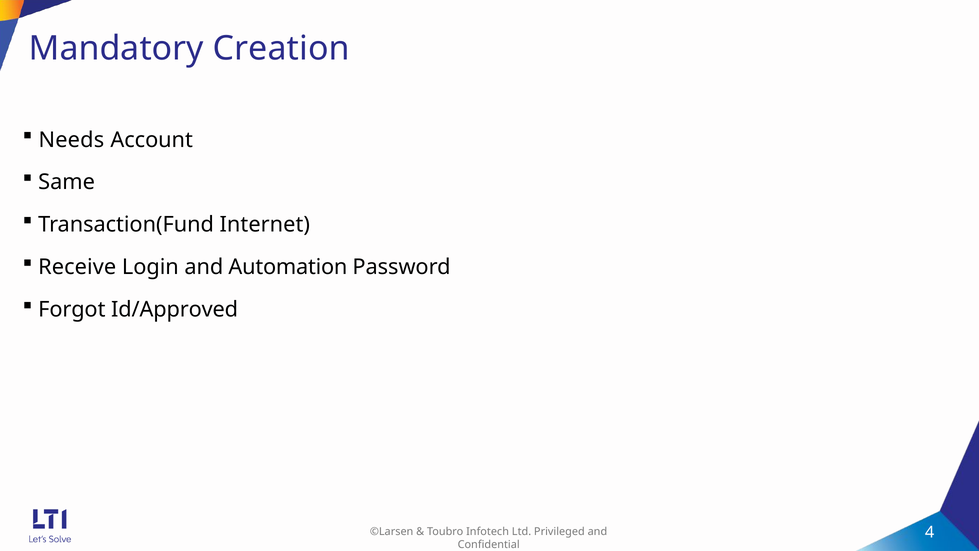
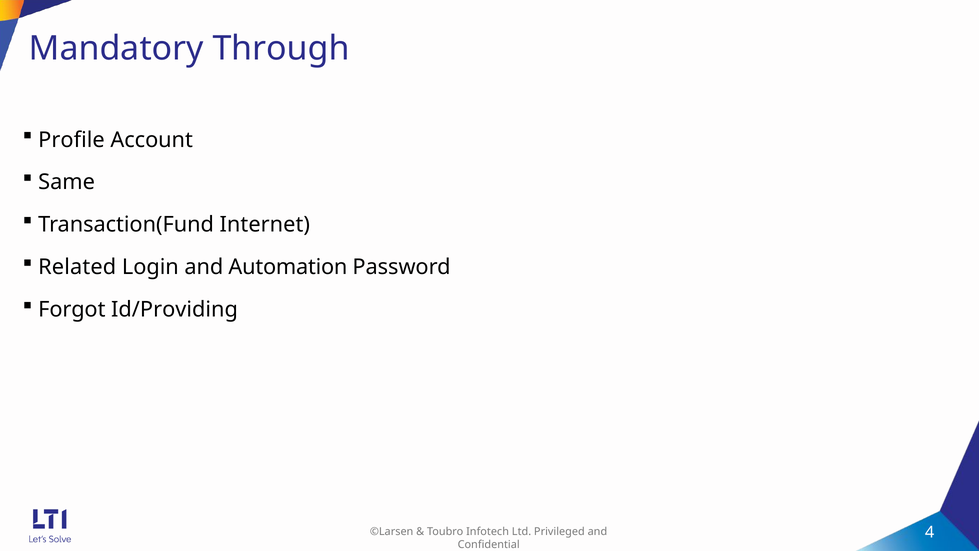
Creation: Creation -> Through (281, 49)
Needs: Needs -> Profile (71, 140)
Receive: Receive -> Related (77, 267)
Id/Approved: Id/Approved -> Id/Providing (174, 309)
